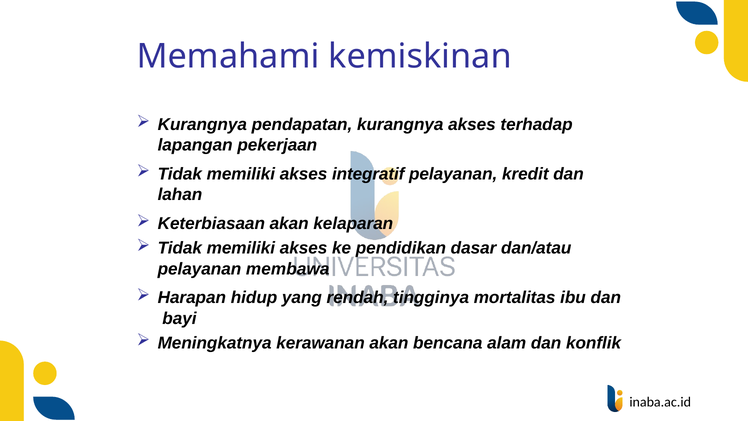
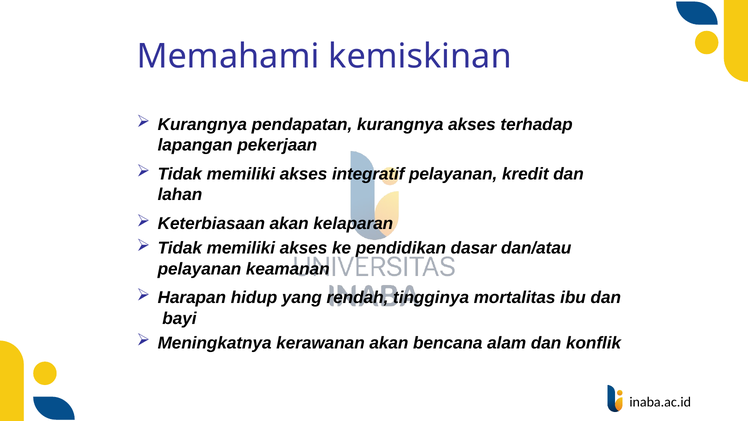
membawa: membawa -> keamanan (288, 269)
